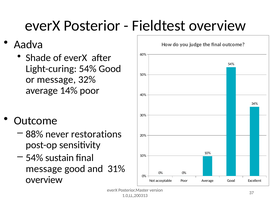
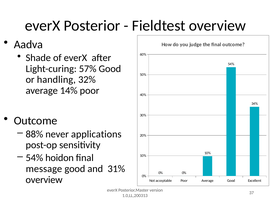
Light-curing 54%: 54% -> 57% (88, 69)
or message: message -> handling (56, 80)
restorations: restorations -> applications (96, 134)
sustain: sustain -> hoidon (60, 158)
